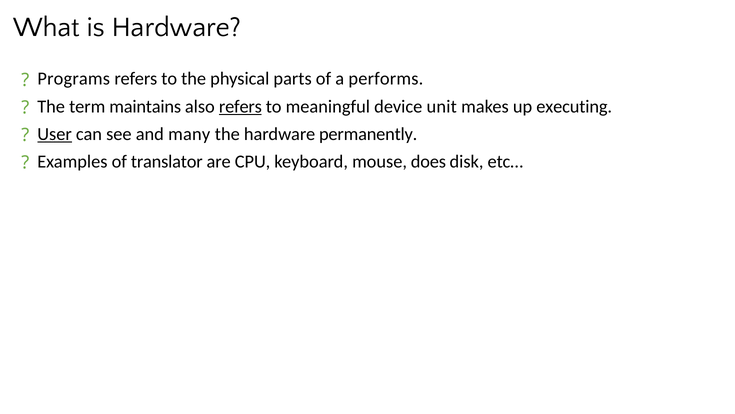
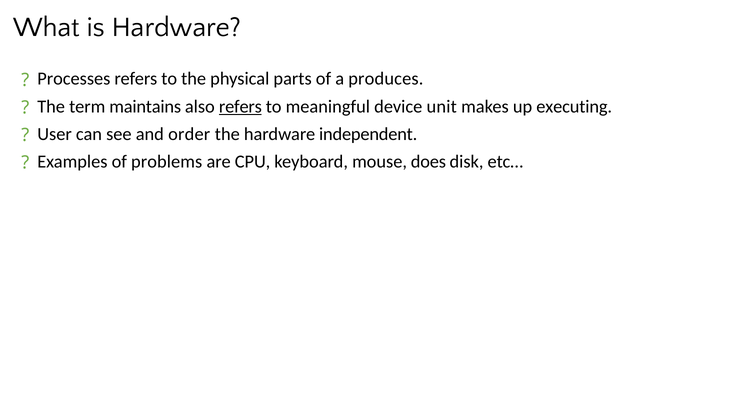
Programs: Programs -> Processes (74, 79)
performs: performs -> produces (386, 79)
User underline: present -> none (55, 134)
many: many -> order (189, 134)
permanently: permanently -> independent (368, 134)
translator: translator -> problems (167, 161)
